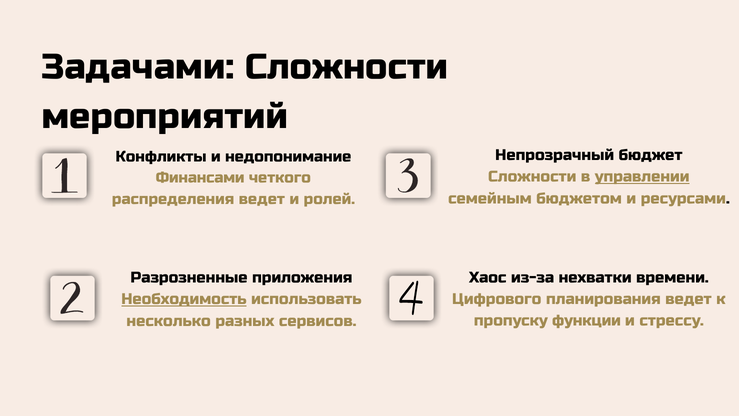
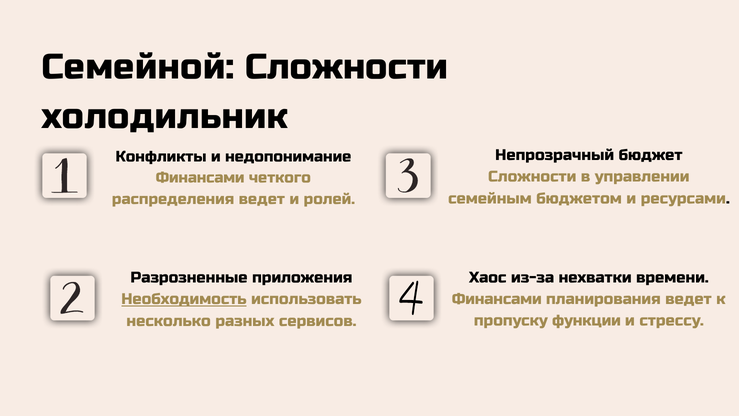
Задачами: Задачами -> Семейной (138, 67)
мероприятий: мероприятий -> холодильник (165, 117)
управлении underline: present -> none (642, 177)
Цифрового: Цифрового -> Финансами (497, 299)
